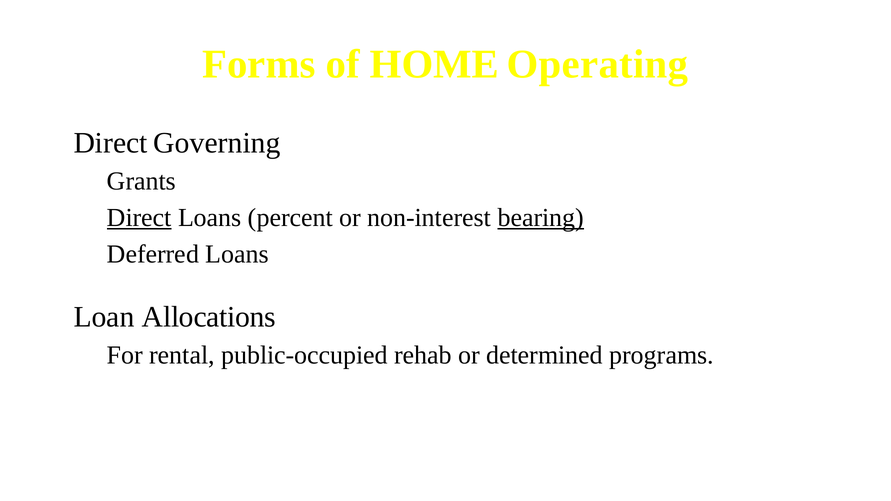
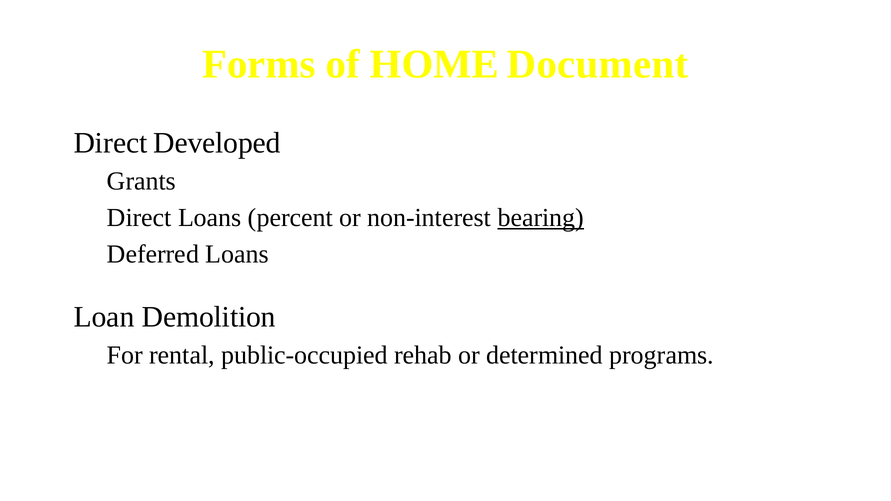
Operating: Operating -> Document (598, 64)
Governing: Governing -> Developed (217, 143)
Direct underline: present -> none (139, 218)
Allocations: Allocations -> Demolition (209, 317)
